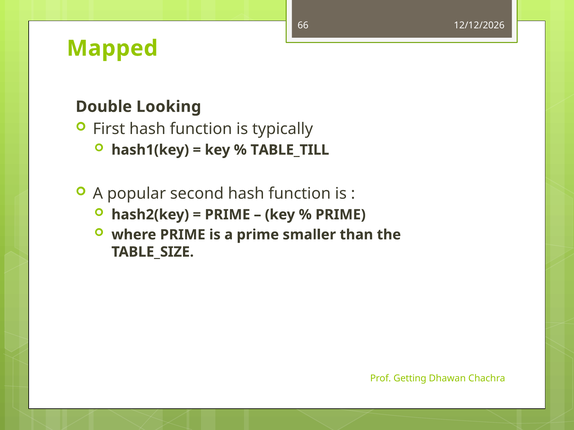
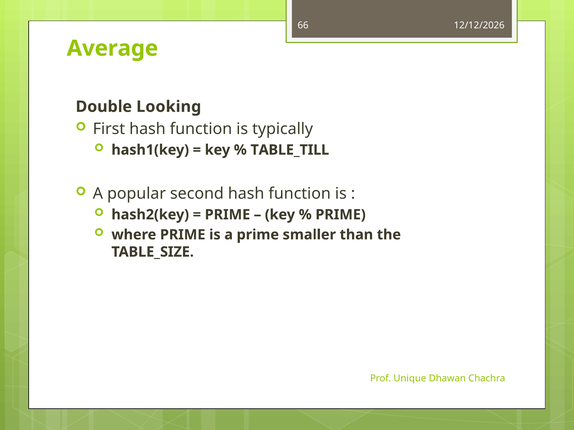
Mapped: Mapped -> Average (112, 48)
Getting: Getting -> Unique (410, 379)
